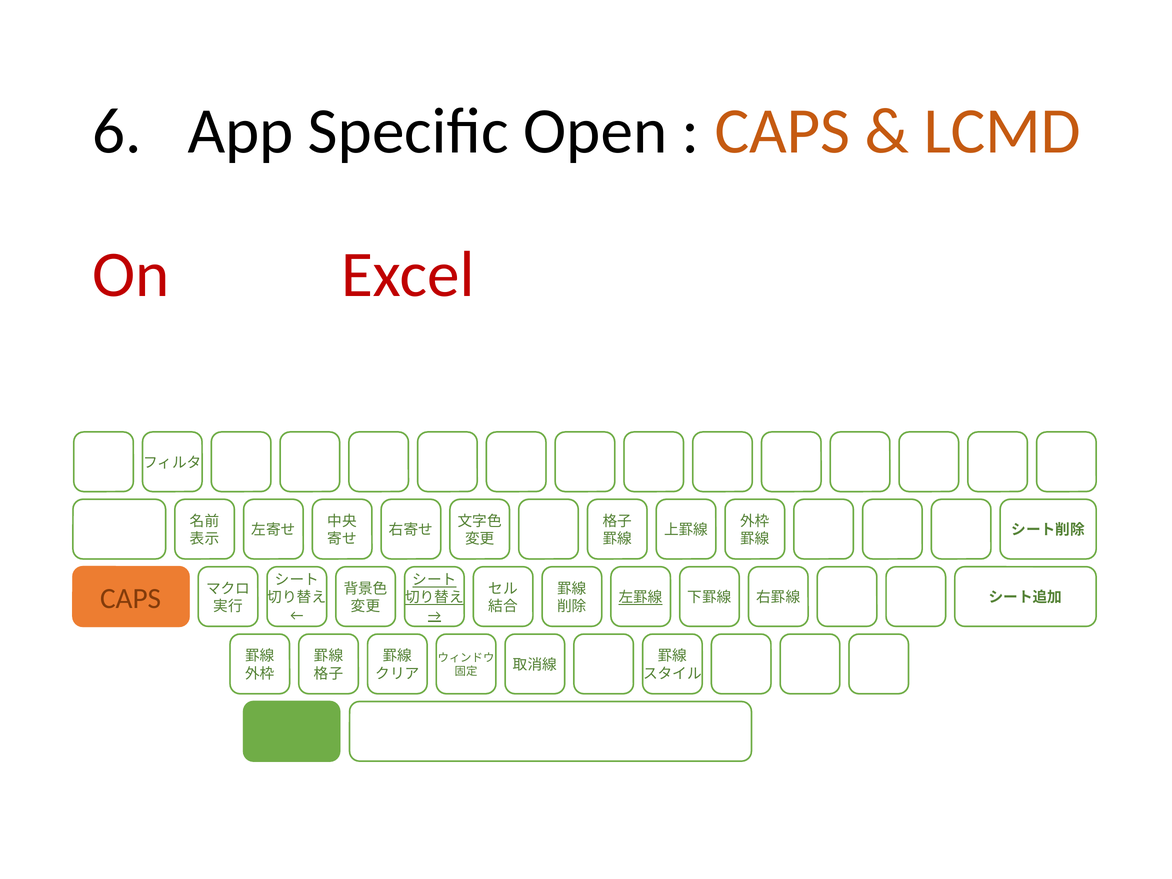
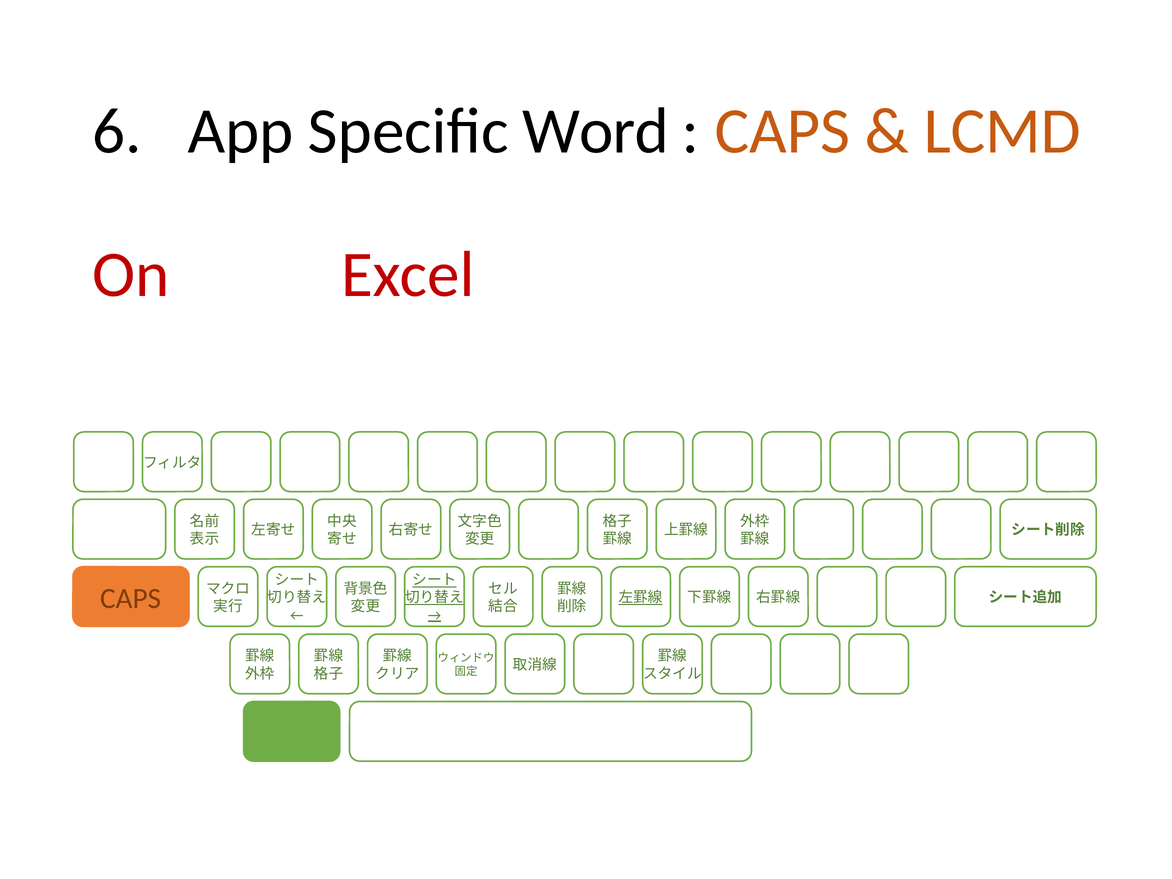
Open: Open -> Word (596, 131)
